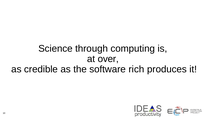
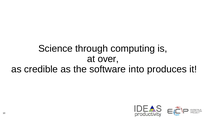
rich: rich -> into (136, 69)
